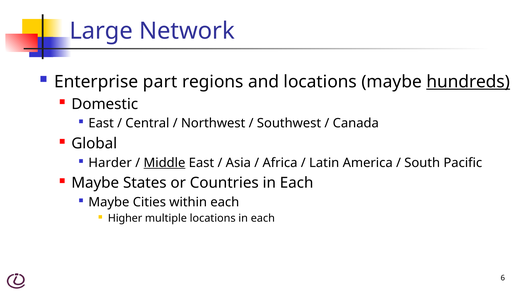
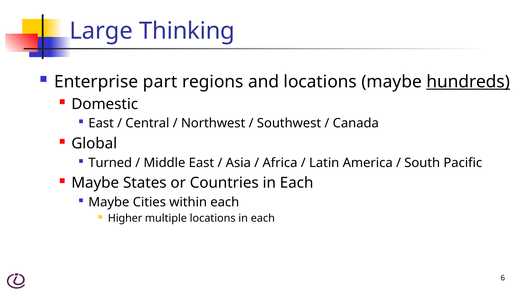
Network: Network -> Thinking (187, 31)
Harder: Harder -> Turned (110, 163)
Middle underline: present -> none (164, 163)
